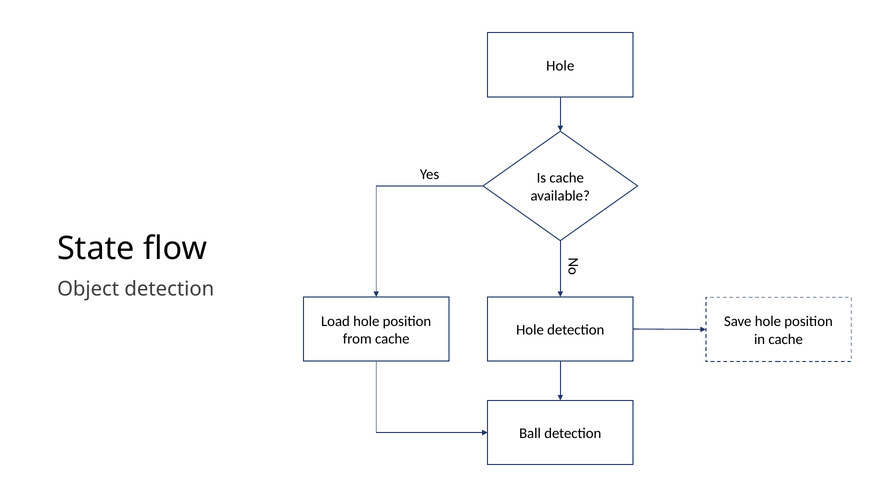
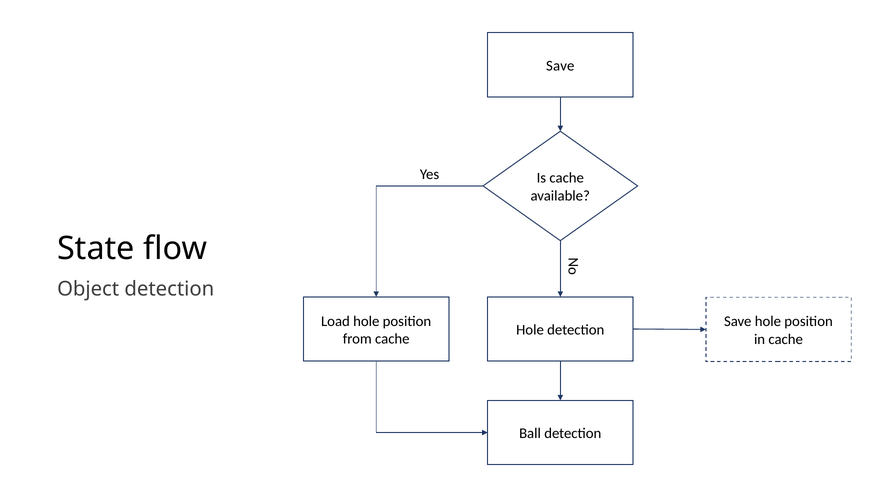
Hole: Hole -> Save (560, 66)
